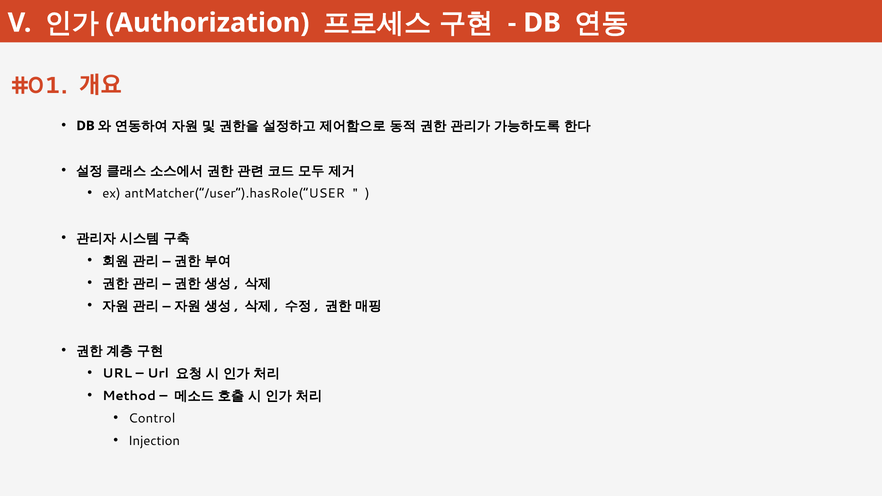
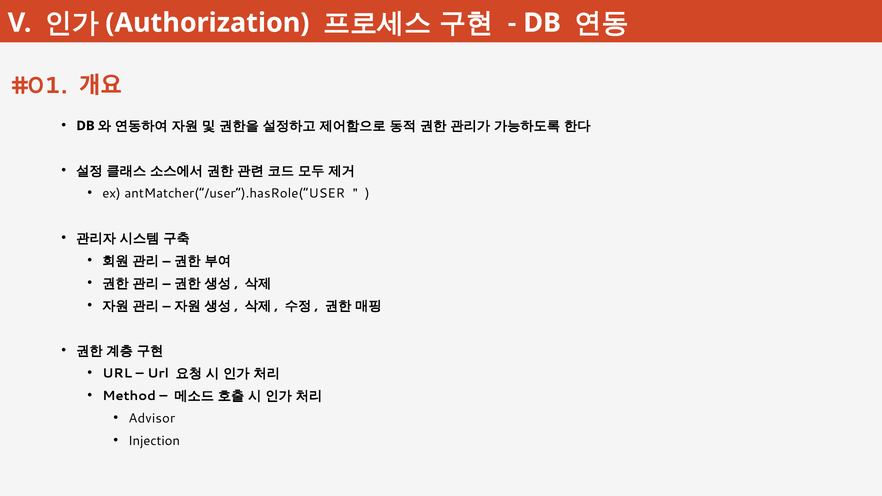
Control: Control -> Advisor (152, 418)
